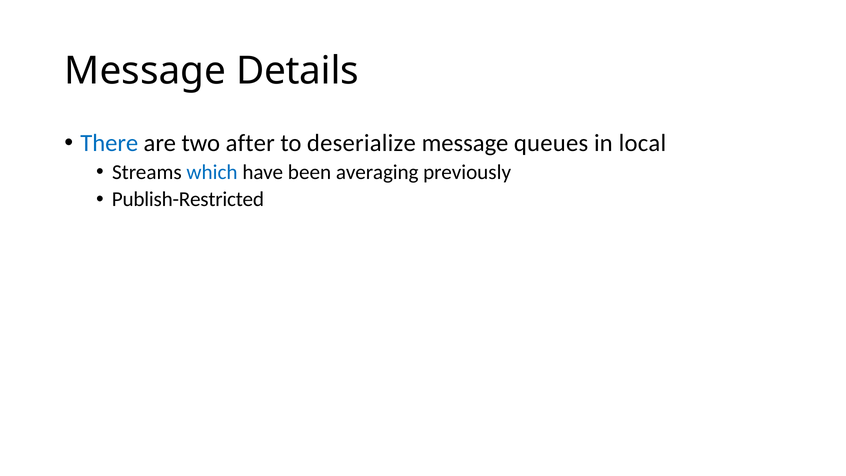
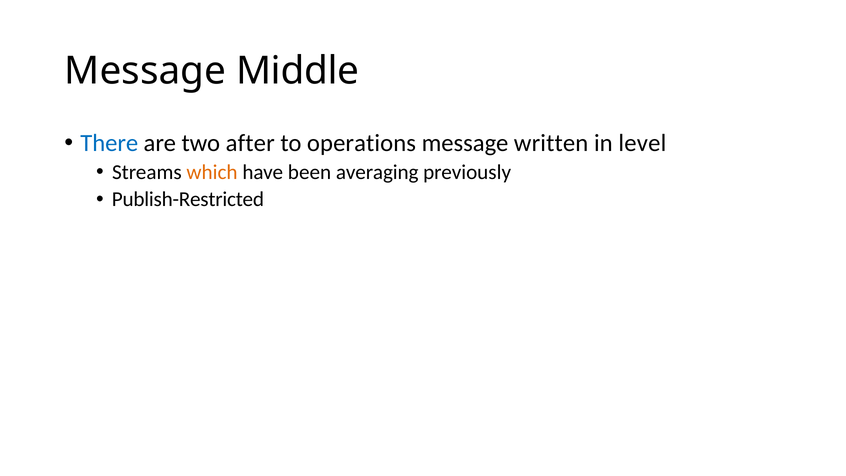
Details: Details -> Middle (298, 71)
deserialize: deserialize -> operations (361, 143)
queues: queues -> written (551, 143)
local: local -> level (642, 143)
which colour: blue -> orange (212, 172)
